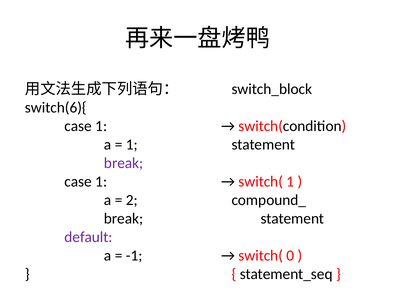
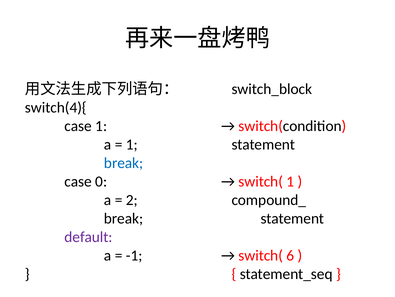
switch(6){: switch(6){ -> switch(4){ (56, 107)
break colour: purple -> blue (124, 163)
1: 1 -> 0 (101, 181)
0: 0 -> 6 (290, 255)
